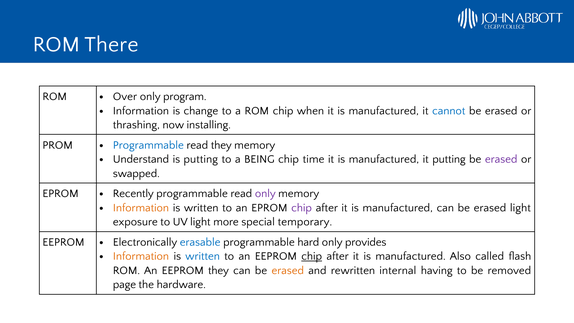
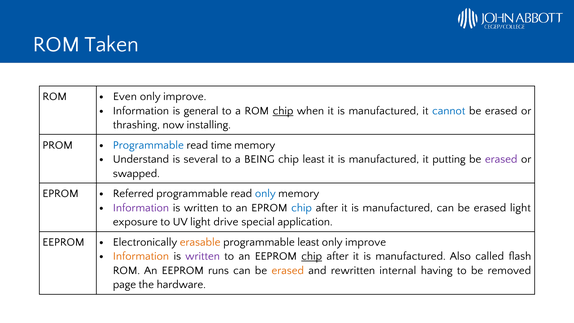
There: There -> Taken (112, 44)
Over: Over -> Even (125, 97)
program: program -> improve (185, 97)
change: change -> general (201, 111)
chip underline: none -> present (283, 111)
read they: they -> time (221, 145)
is putting: putting -> several (201, 159)
chip time: time -> least (314, 159)
Recently: Recently -> Referred (133, 194)
only colour: purple -> blue (265, 194)
Information colour: orange -> purple (141, 208)
chip colour: purple -> blue (302, 208)
more: more -> drive (226, 222)
temporary: temporary -> application (305, 222)
erasable colour: blue -> orange (200, 242)
programmable hard: hard -> least (308, 242)
provides: provides -> improve (366, 242)
written colour: blue -> purple (203, 256)
EEPROM they: they -> runs (219, 270)
